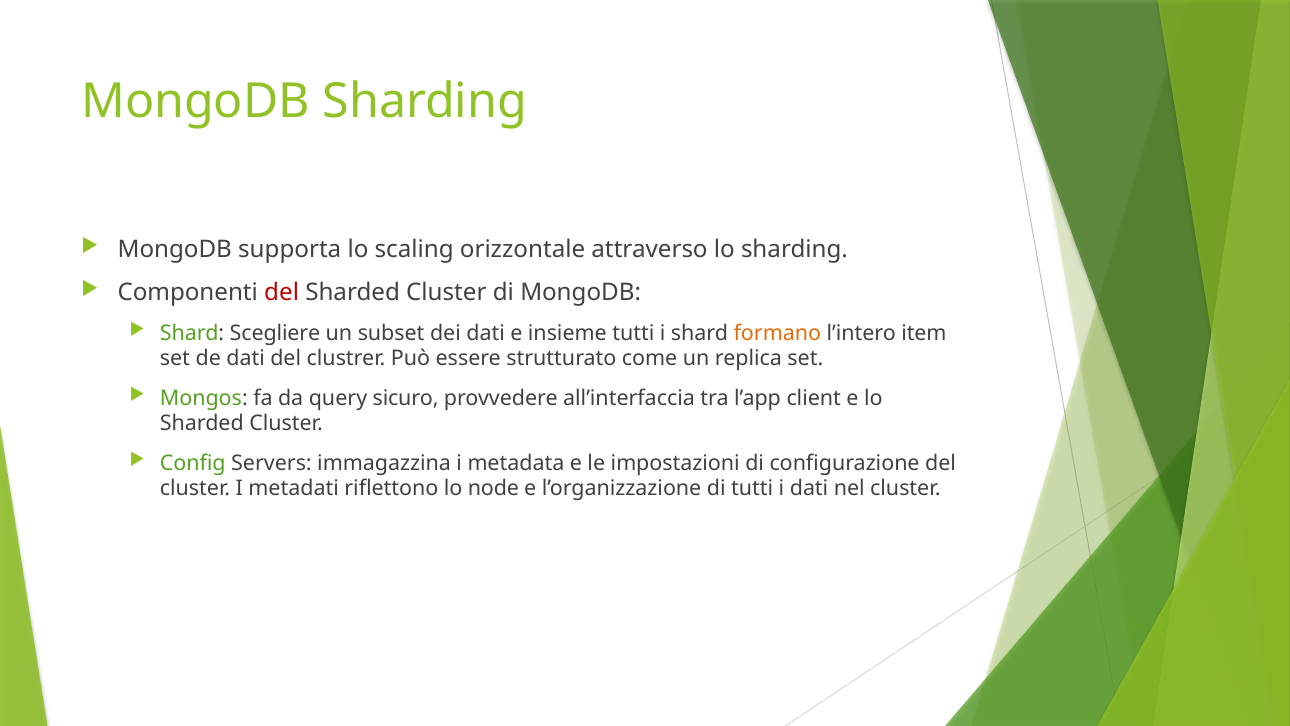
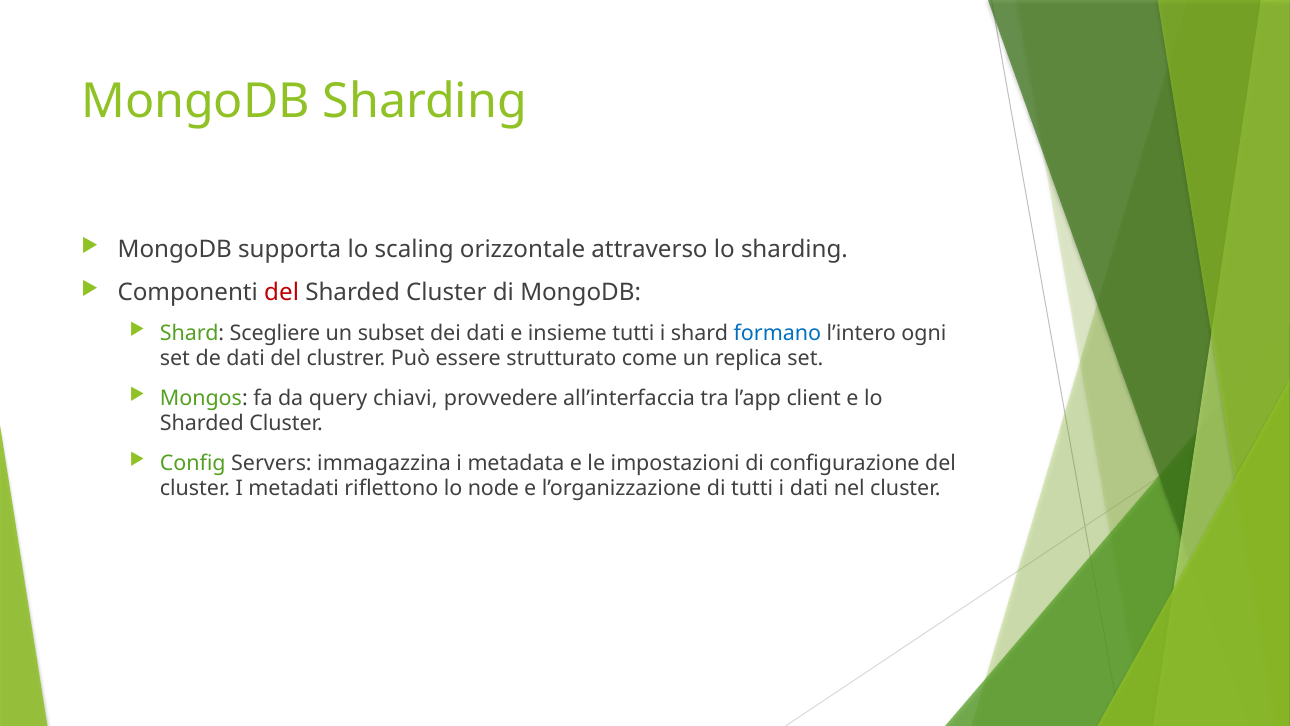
formano colour: orange -> blue (777, 333)
item: item -> ogni (924, 333)
sicuro: sicuro -> chiavi (405, 398)
